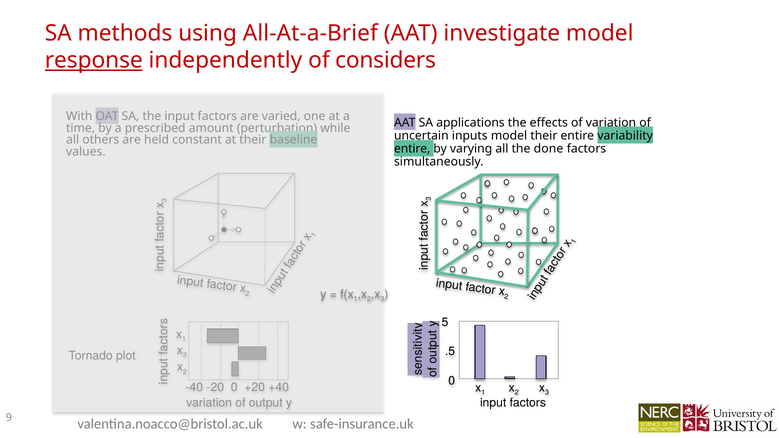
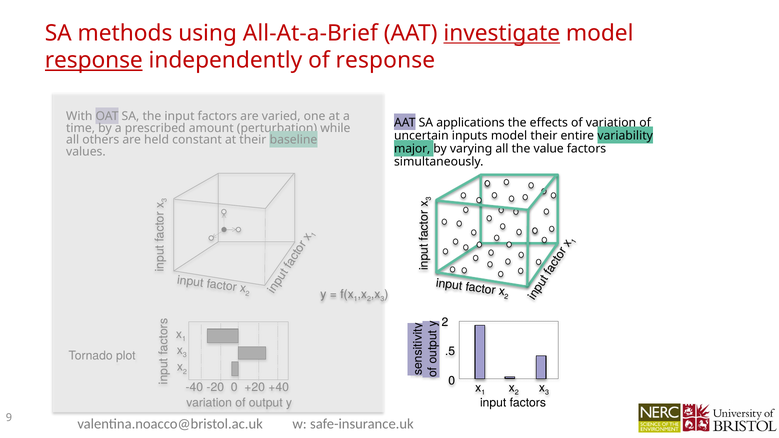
investigate underline: none -> present (502, 33)
of considers: considers -> response (385, 60)
entire: entire -> major (412, 149)
done: done -> value (549, 149)
5: 5 -> 2 (445, 322)
